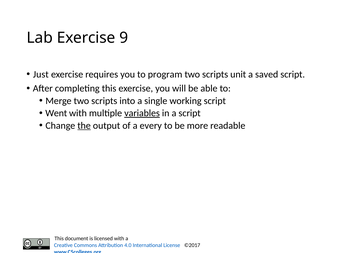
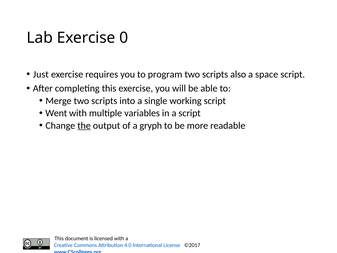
9: 9 -> 0 (124, 38)
unit: unit -> also (238, 74)
saved: saved -> space (267, 74)
variables underline: present -> none (142, 113)
every: every -> gryph (151, 125)
